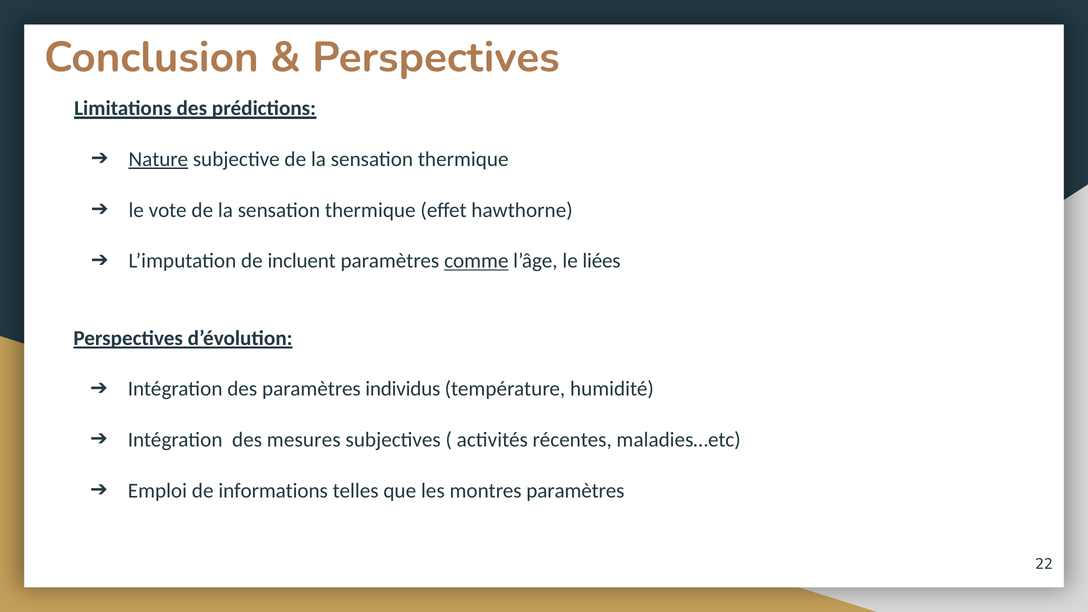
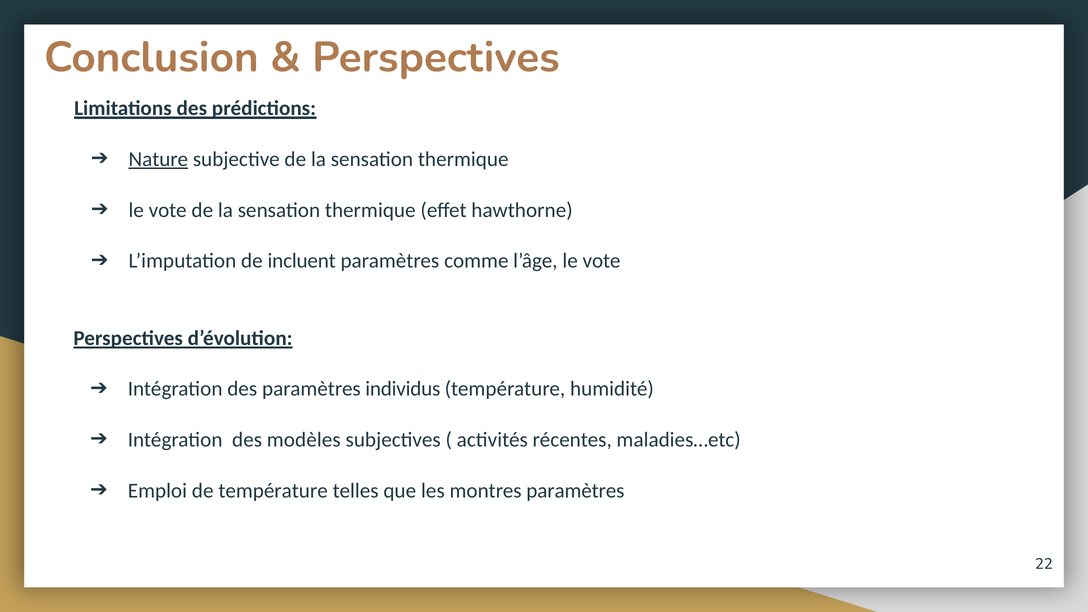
comme underline: present -> none (476, 261)
l’âge le liées: liées -> vote (602, 261)
mesures: mesures -> modèles (304, 440)
de informations: informations -> température (273, 491)
